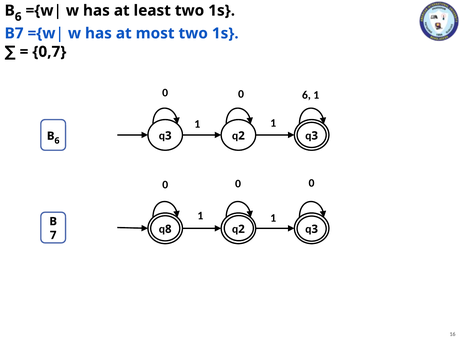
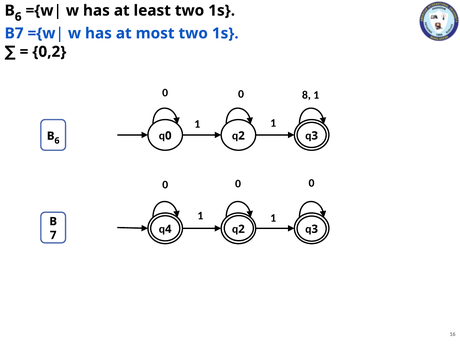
0,7: 0,7 -> 0,2 (49, 52)
6: 6 -> 8 (306, 95)
3: 3 -> 0 (168, 136)
8: 8 -> 4 (168, 229)
